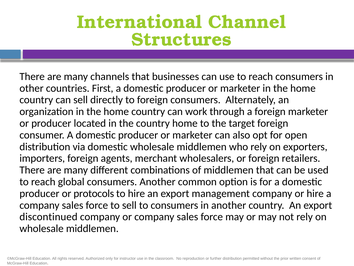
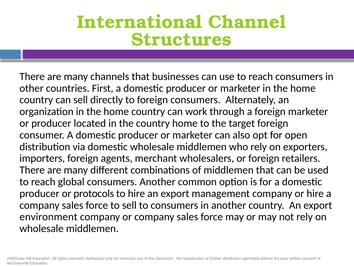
discontinued: discontinued -> environment (48, 217)
